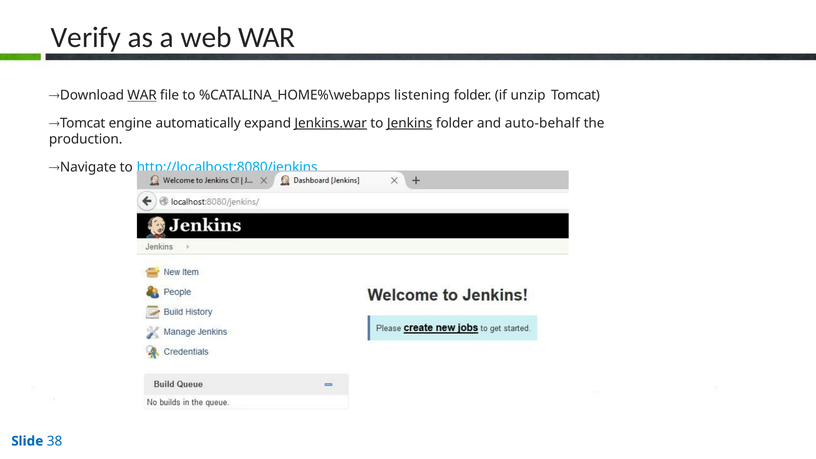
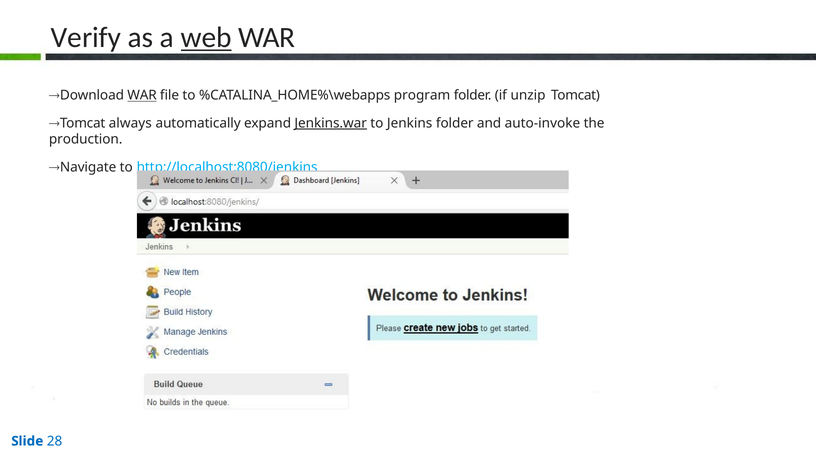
web underline: none -> present (206, 38)
listening: listening -> program (422, 95)
engine: engine -> always (130, 123)
Jenkins underline: present -> none (410, 123)
auto-behalf: auto-behalf -> auto-invoke (542, 123)
38: 38 -> 28 (55, 441)
